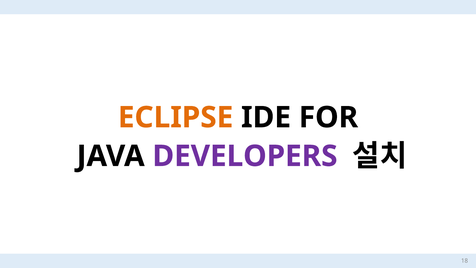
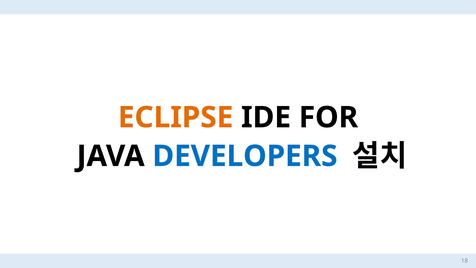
DEVELOPERS colour: purple -> blue (245, 156)
